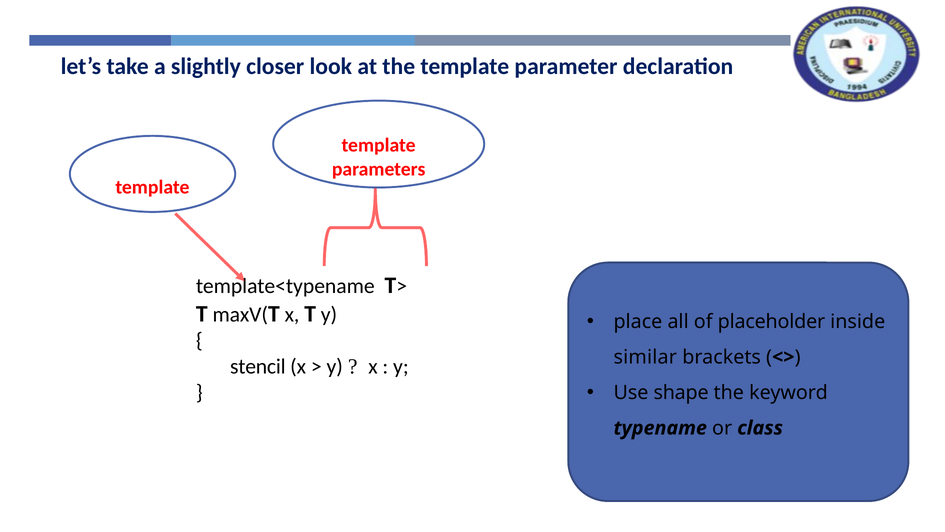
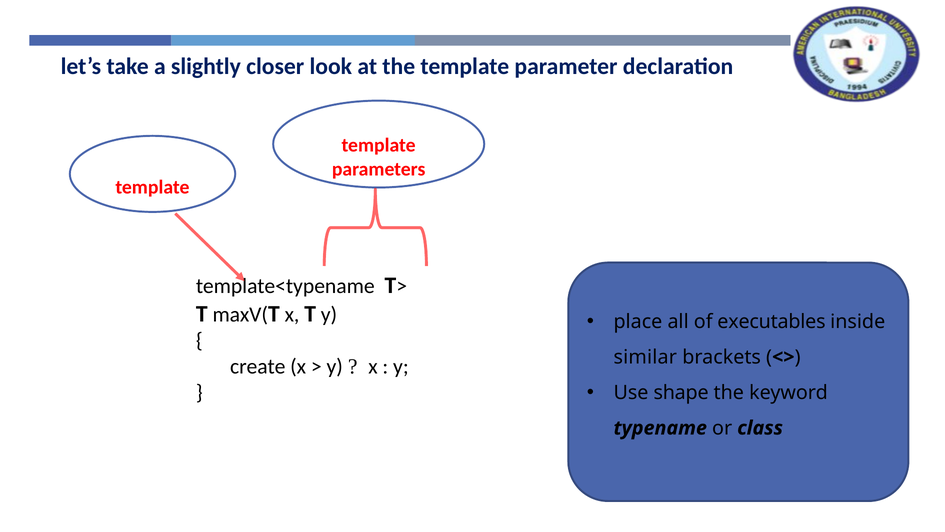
placeholder: placeholder -> executables (771, 321)
stencil: stencil -> create (258, 366)
